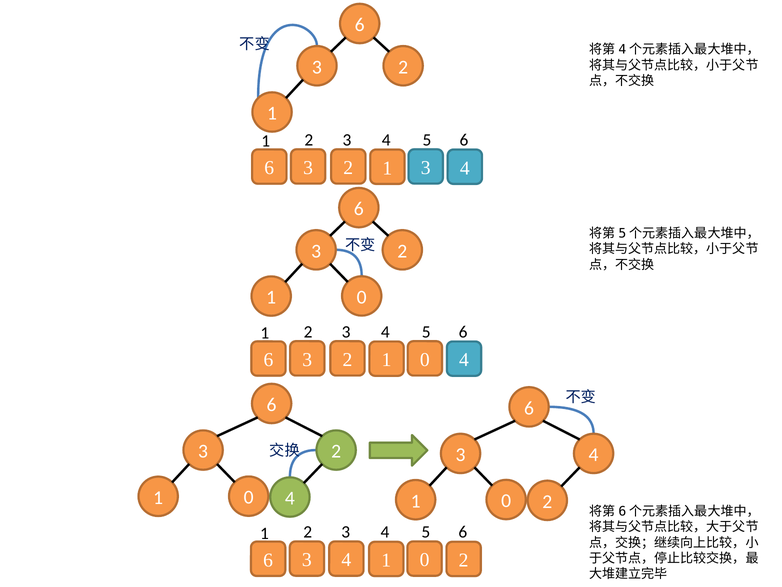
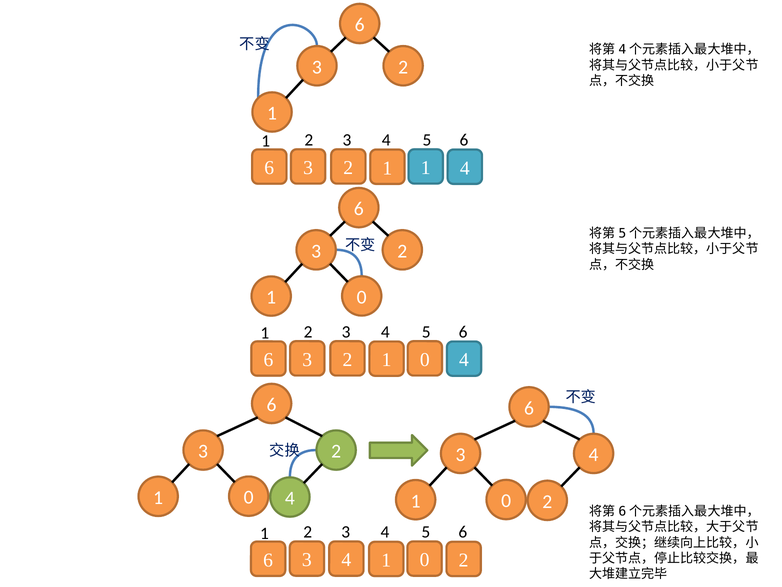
1 3: 3 -> 1 (426, 168)
